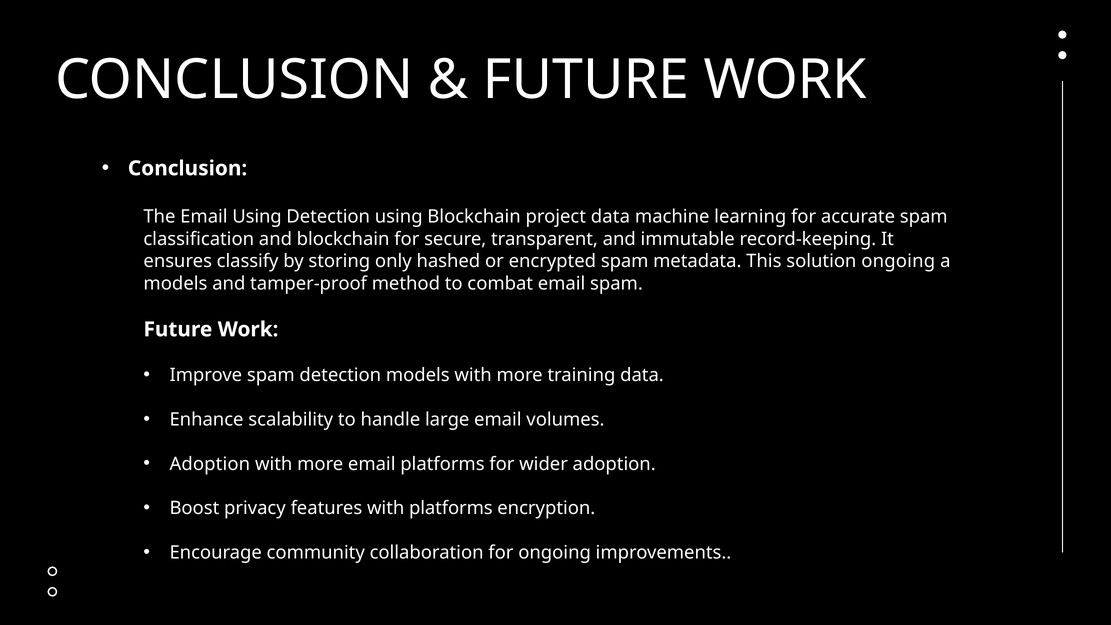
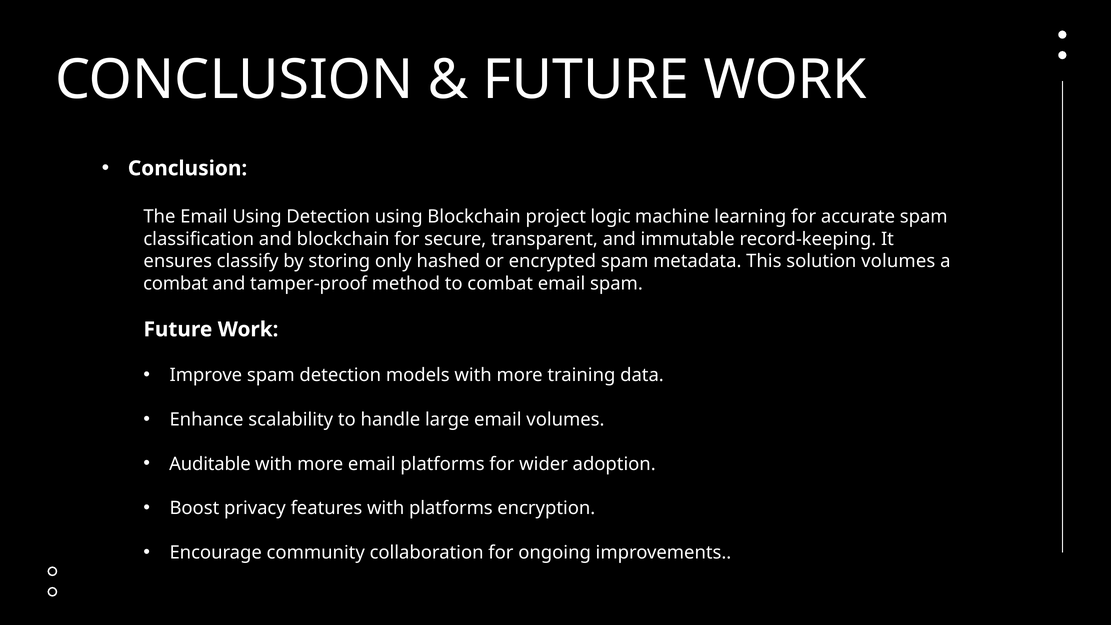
project data: data -> logic (611, 217)
solution ongoing: ongoing -> volumes (898, 261)
models: models -> combat (176, 283)
Adoption: Adoption -> Auditable (210, 464)
